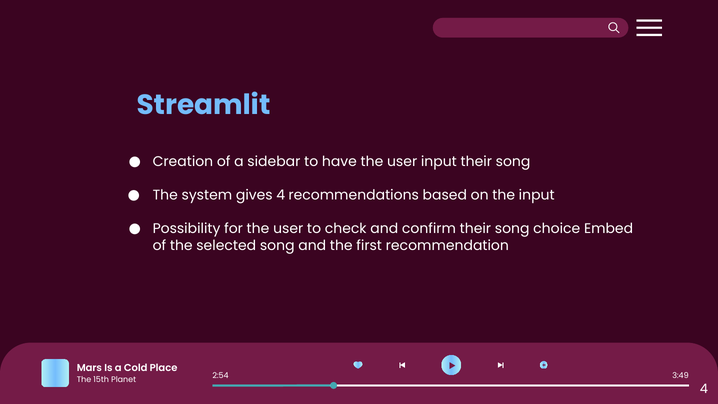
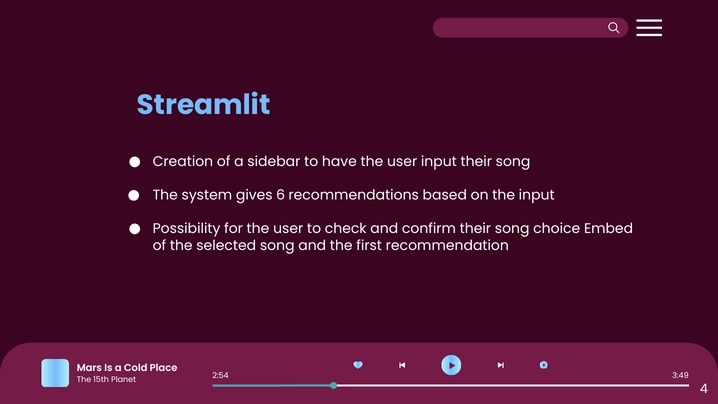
gives 4: 4 -> 6 (281, 195)
